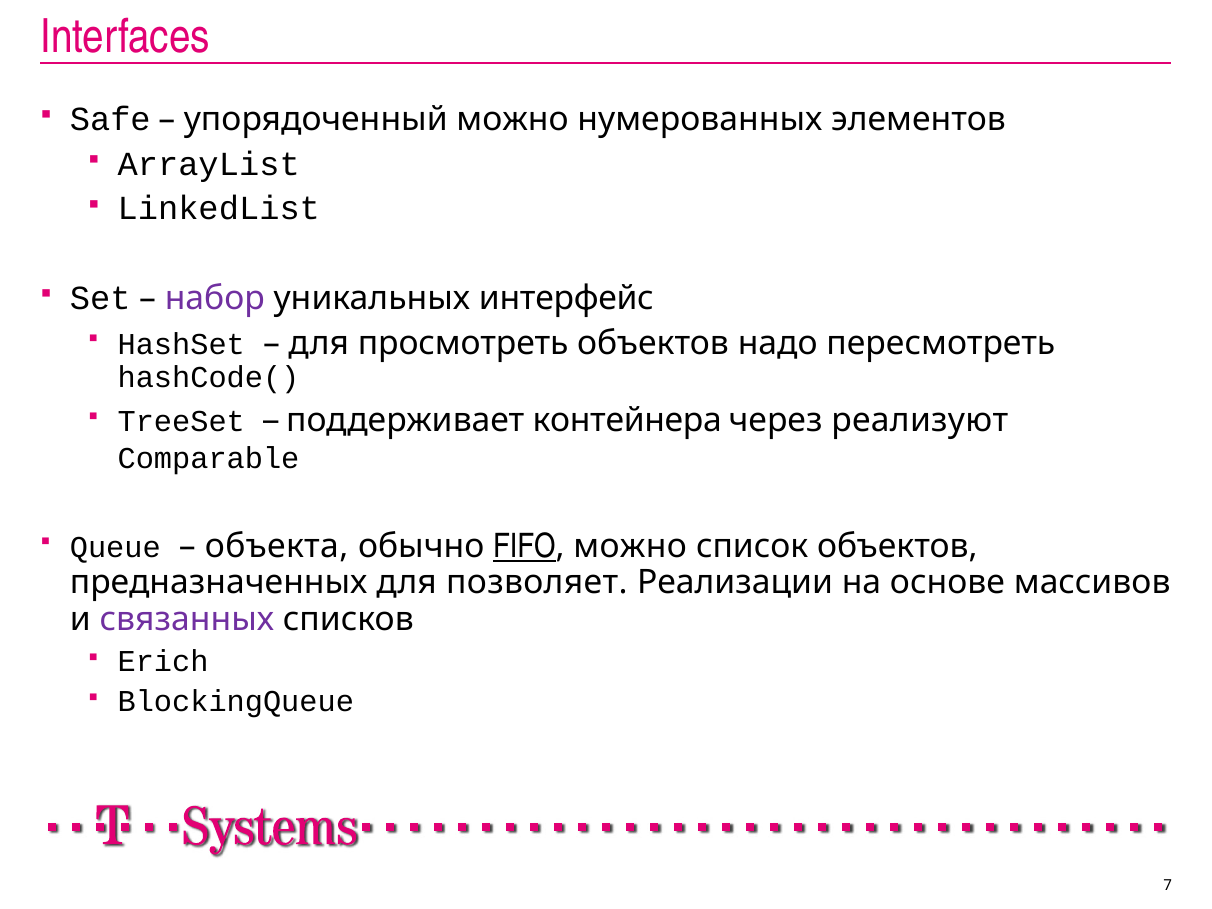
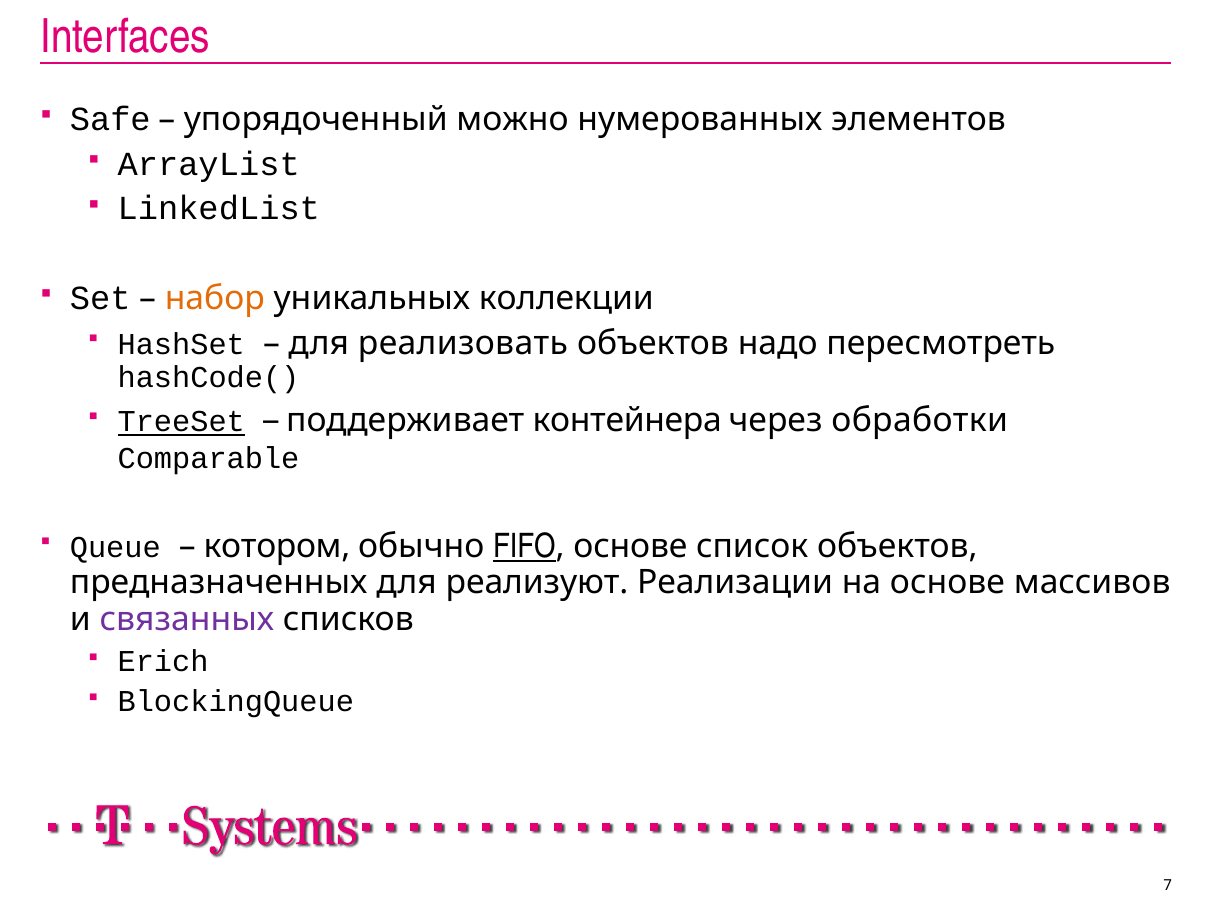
набор colour: purple -> orange (215, 298)
интерфейс: интерфейс -> коллекции (566, 298)
просмотреть: просмотреть -> реализовать (463, 343)
TreeSet underline: none -> present (181, 422)
реализуют: реализуют -> обработки (920, 421)
объекта: объекта -> котором (277, 546)
можно: можно -> основе (630, 546)
позволяет: позволяет -> реализуют (537, 583)
